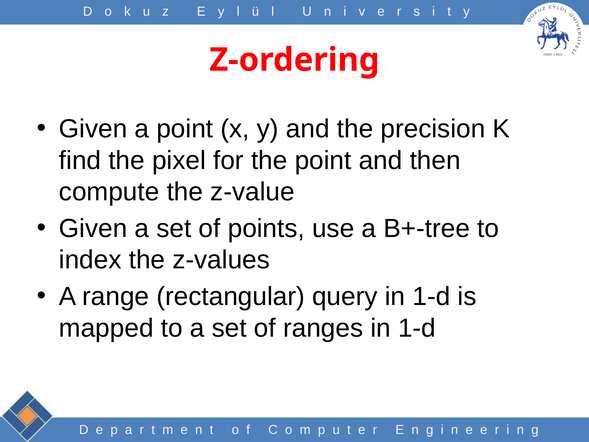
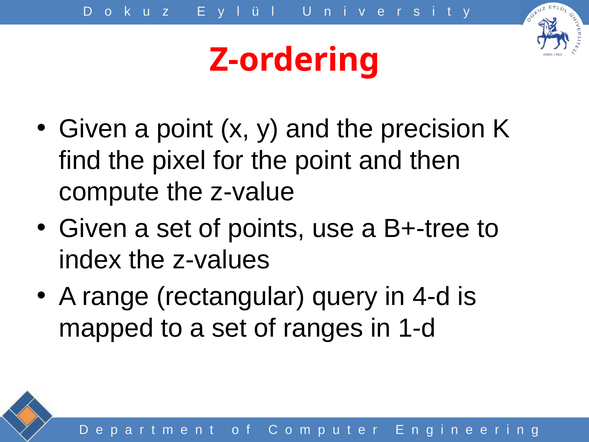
query in 1-d: 1-d -> 4-d (431, 297)
